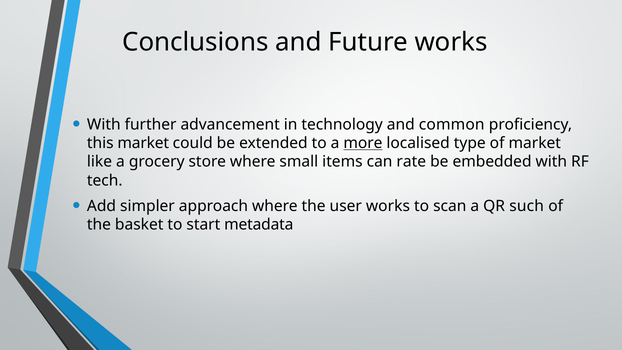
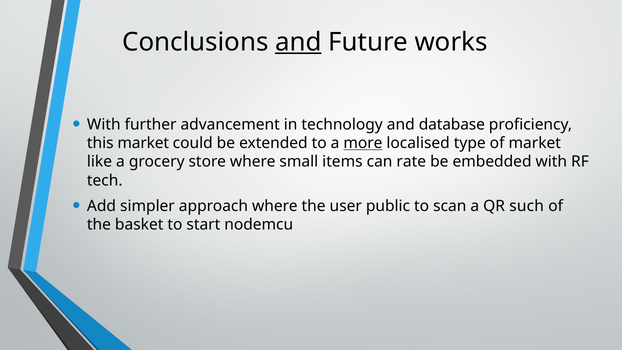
and underline: none -> present (298, 42)
common: common -> database (452, 124)
user works: works -> public (388, 206)
metadata: metadata -> nodemcu (259, 225)
